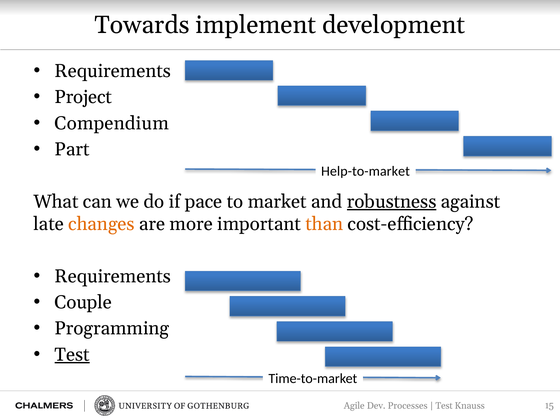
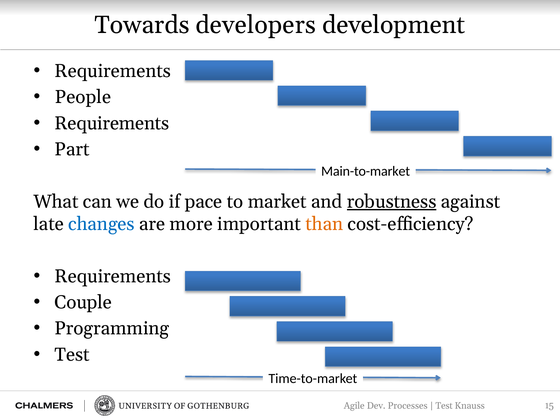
implement: implement -> developers (256, 25)
Project: Project -> People (83, 97)
Compendium: Compendium -> Requirements (112, 123)
Help-to-market: Help-to-market -> Main-to-market (366, 171)
changes colour: orange -> blue (101, 224)
Test underline: present -> none (72, 355)
